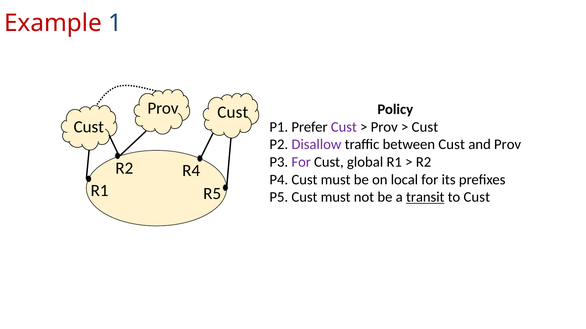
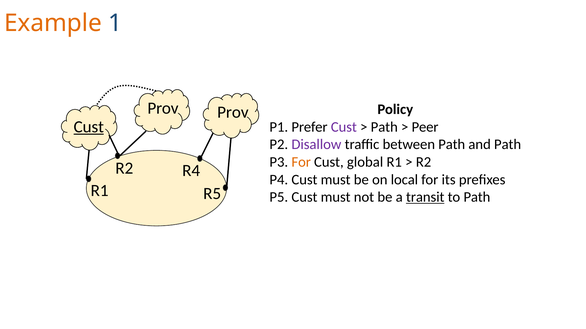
Example colour: red -> orange (53, 23)
Prov Cust: Cust -> Prov (233, 112)
Cust underline: none -> present (89, 127)
Prov: Prov -> Path (384, 127)
Cust: Cust -> Peer (425, 127)
between Cust: Cust -> Path (452, 145)
and Prov: Prov -> Path (508, 145)
For colour: purple -> orange (301, 162)
to Cust: Cust -> Path (477, 197)
